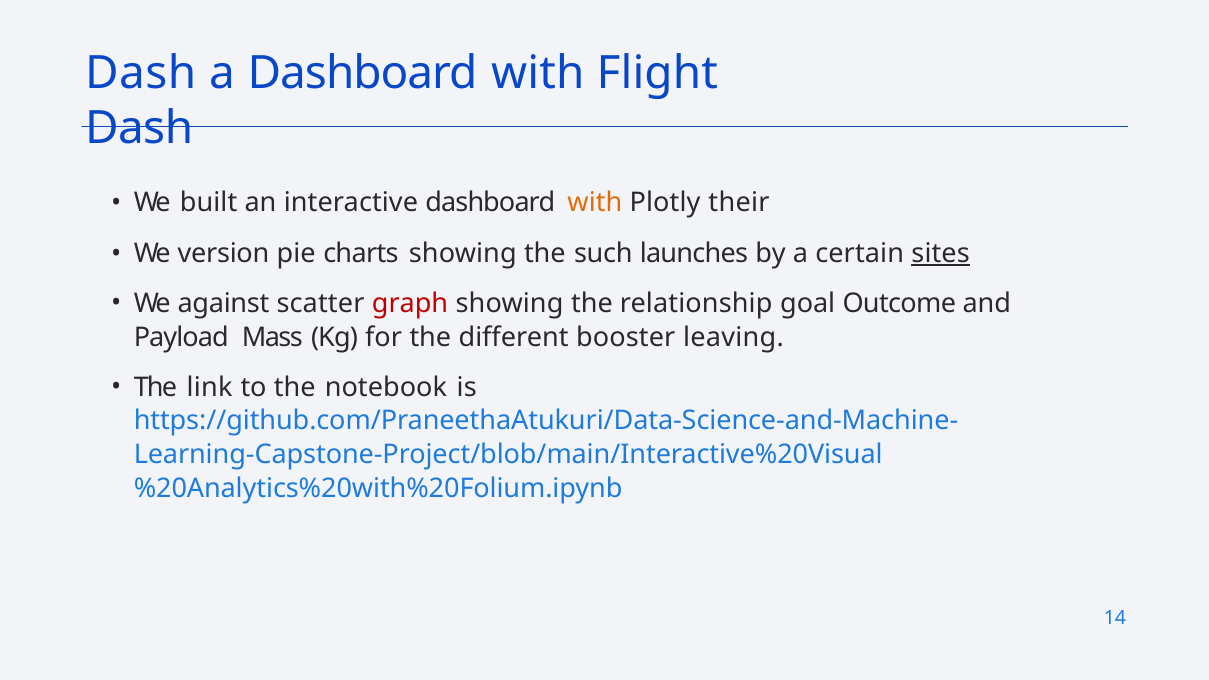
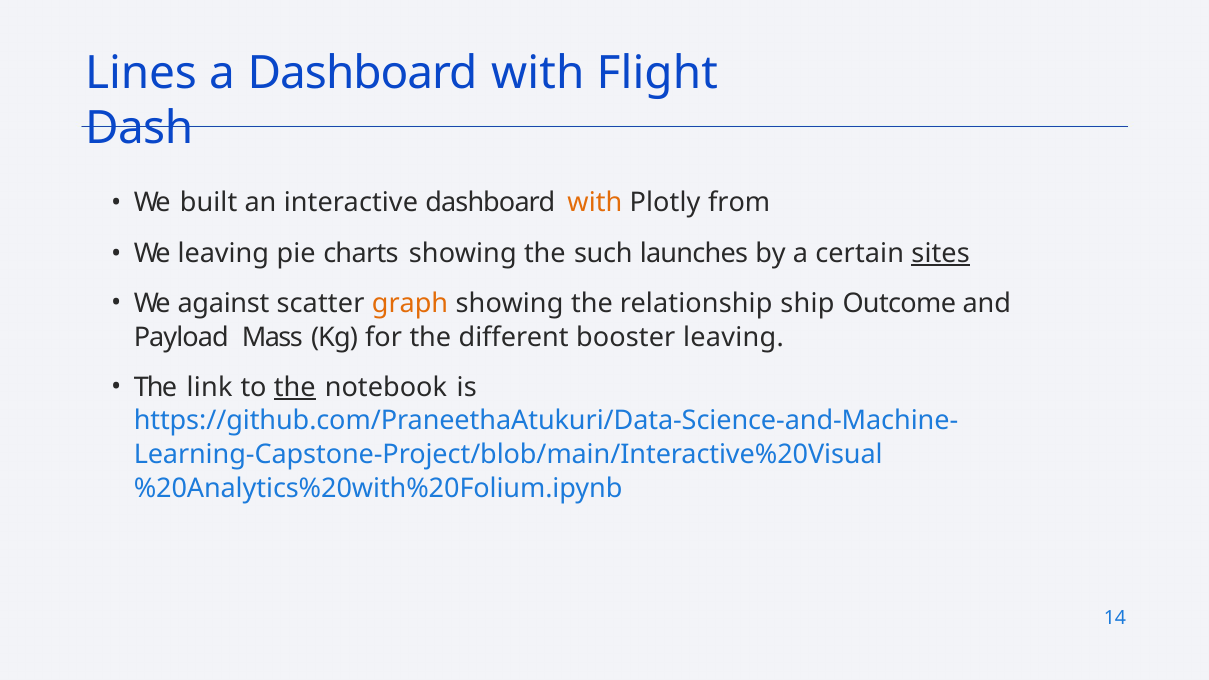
Dash: Dash -> Lines (141, 73)
their: their -> from (739, 203)
We version: version -> leaving (223, 254)
graph colour: red -> orange (410, 303)
goal: goal -> ship (808, 303)
the underline: none -> present (295, 387)
